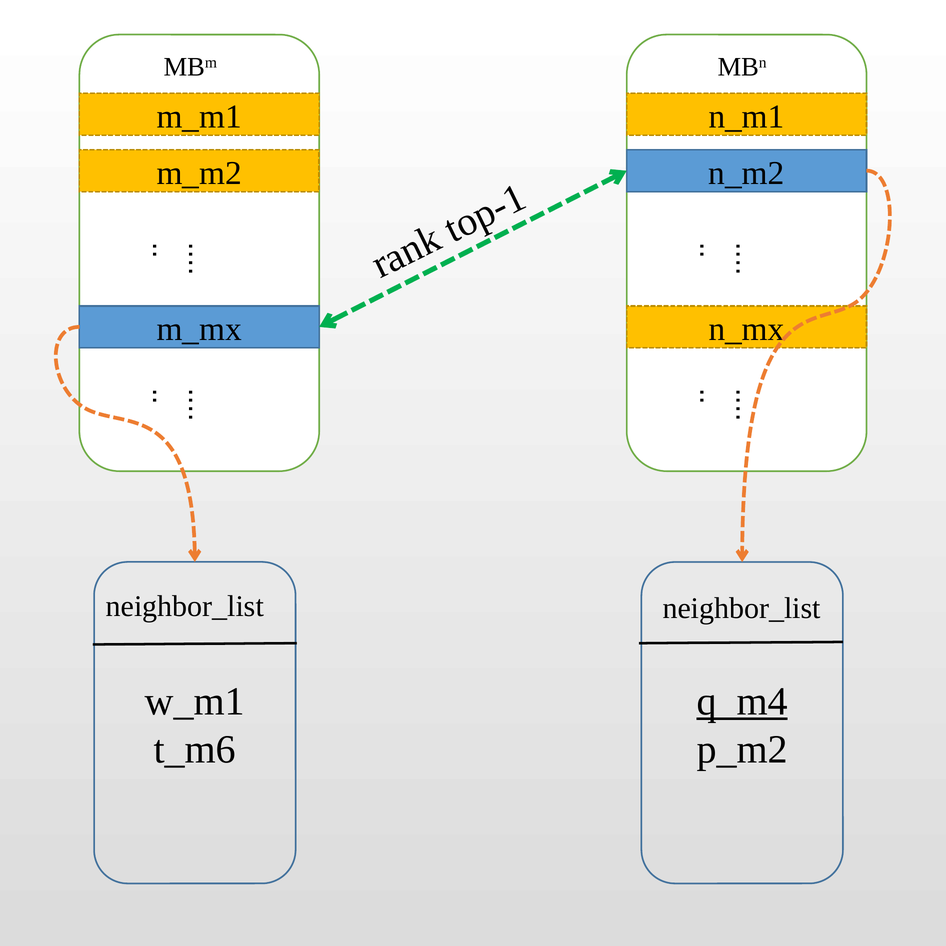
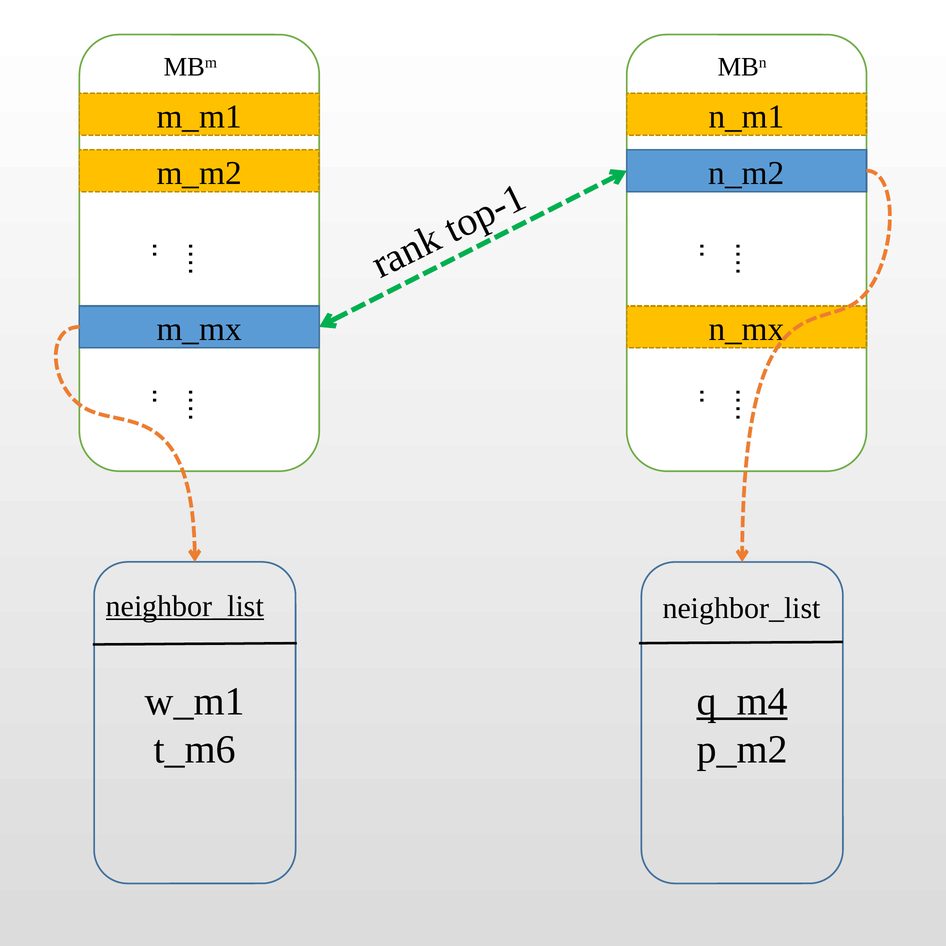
neighbor_list underline: none -> present (185, 606)
